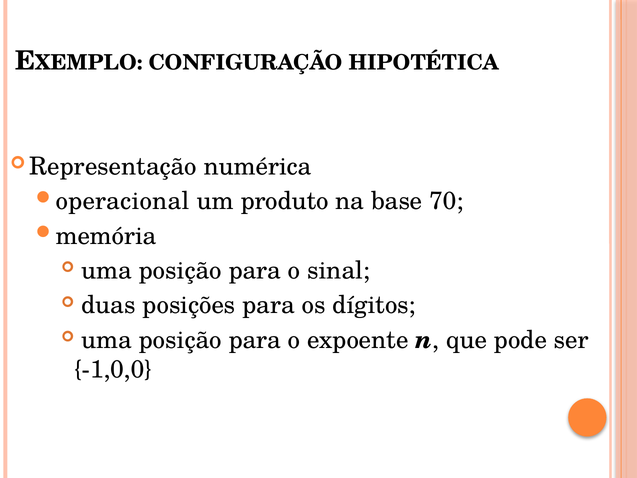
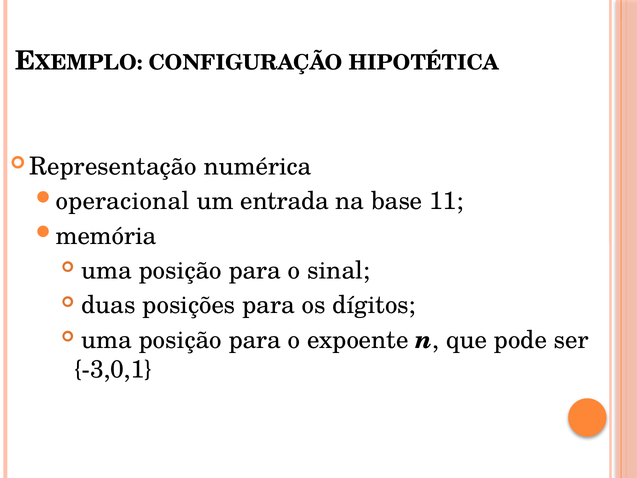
produto: produto -> entrada (285, 201)
70: 70 -> 11 (446, 201)
-1,0,0: -1,0,0 -> -3,0,1 (113, 370)
